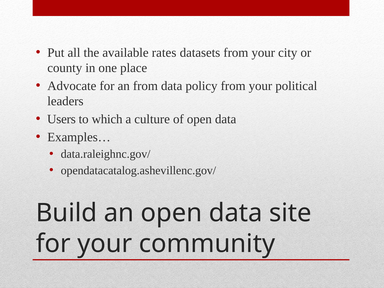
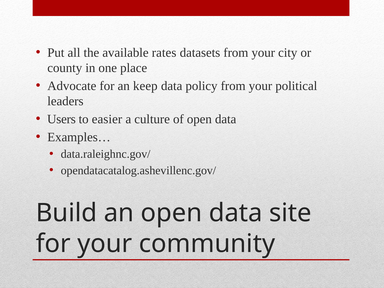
an from: from -> keep (145, 86)
which: which -> easier (107, 119)
